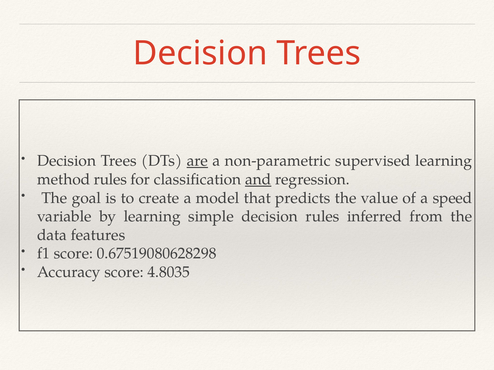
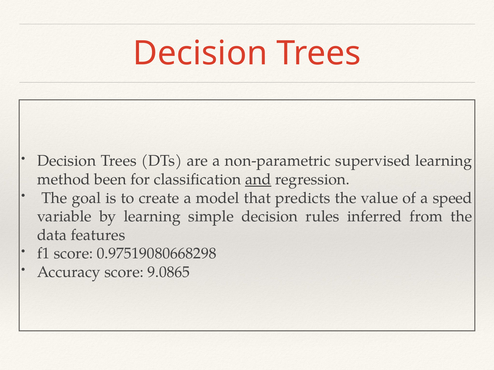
are underline: present -> none (197, 161)
method rules: rules -> been (110, 180)
0.67519080628298: 0.67519080628298 -> 0.97519080668298 (157, 254)
4.8035: 4.8035 -> 9.0865 (169, 272)
